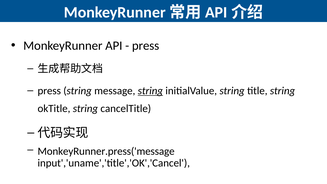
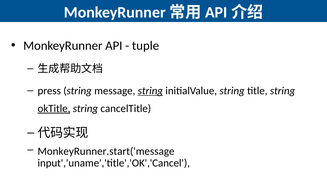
press: press -> tuple (146, 46)
okTitle underline: none -> present (54, 108)
MonkeyRunner.press('message: MonkeyRunner.press('message -> MonkeyRunner.start('message (106, 151)
